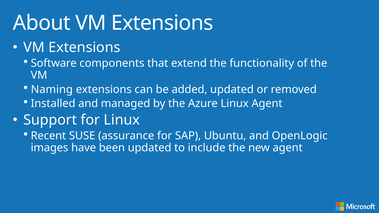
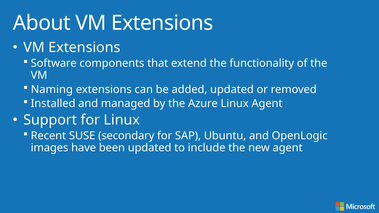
assurance: assurance -> secondary (126, 136)
